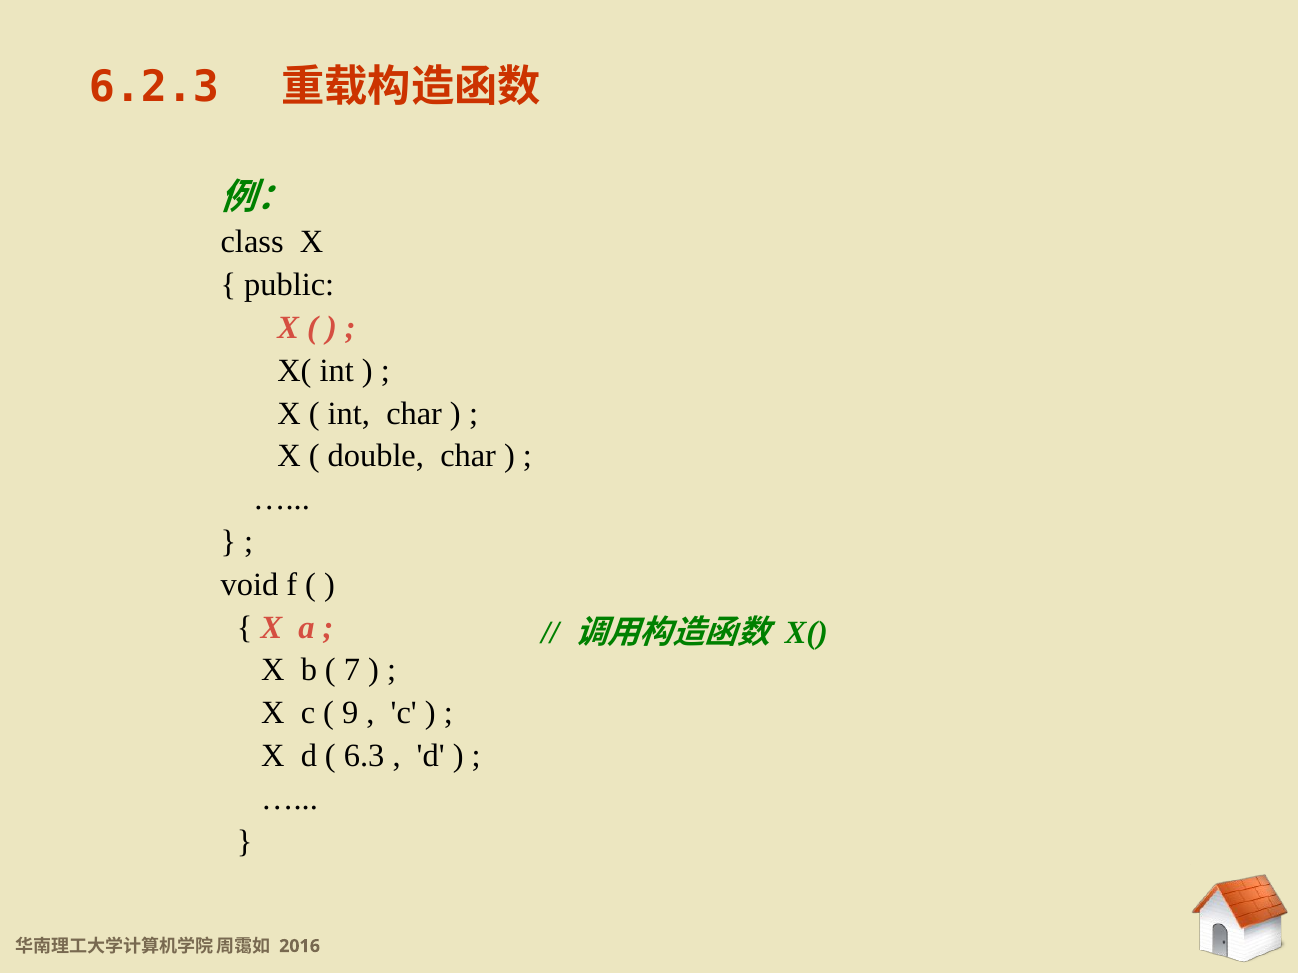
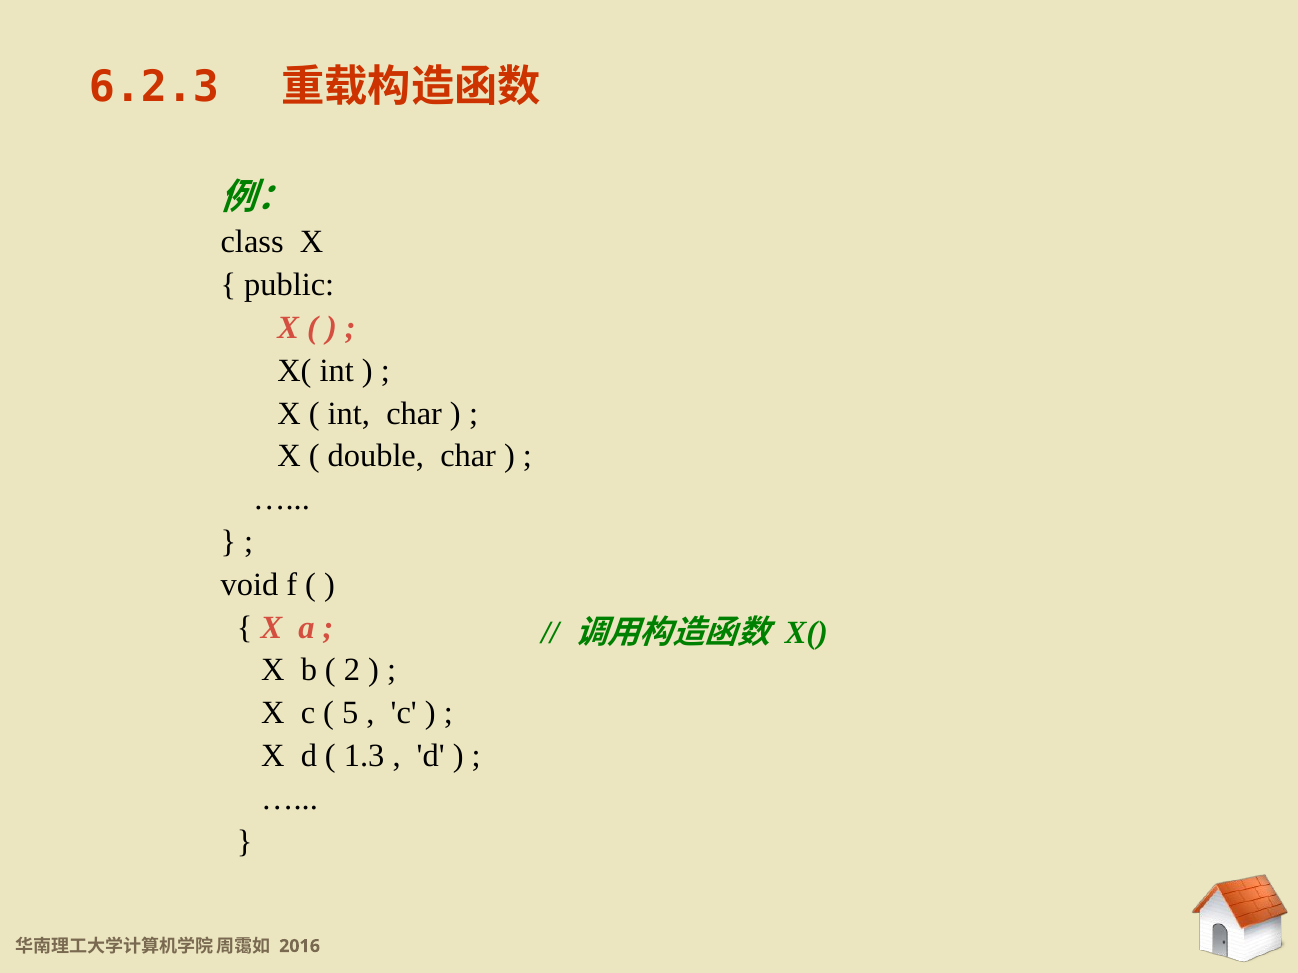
7: 7 -> 2 (352, 671)
9: 9 -> 5 (350, 713)
6.3: 6.3 -> 1.3 (364, 756)
